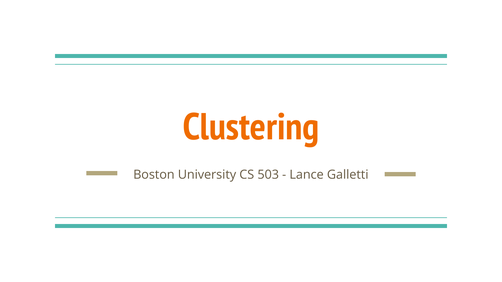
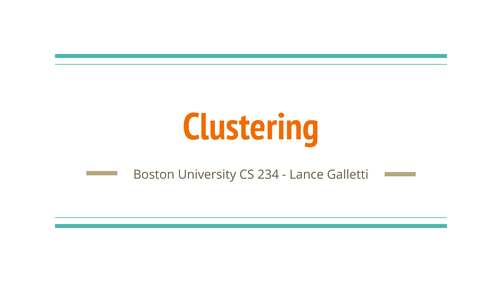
503: 503 -> 234 (268, 175)
